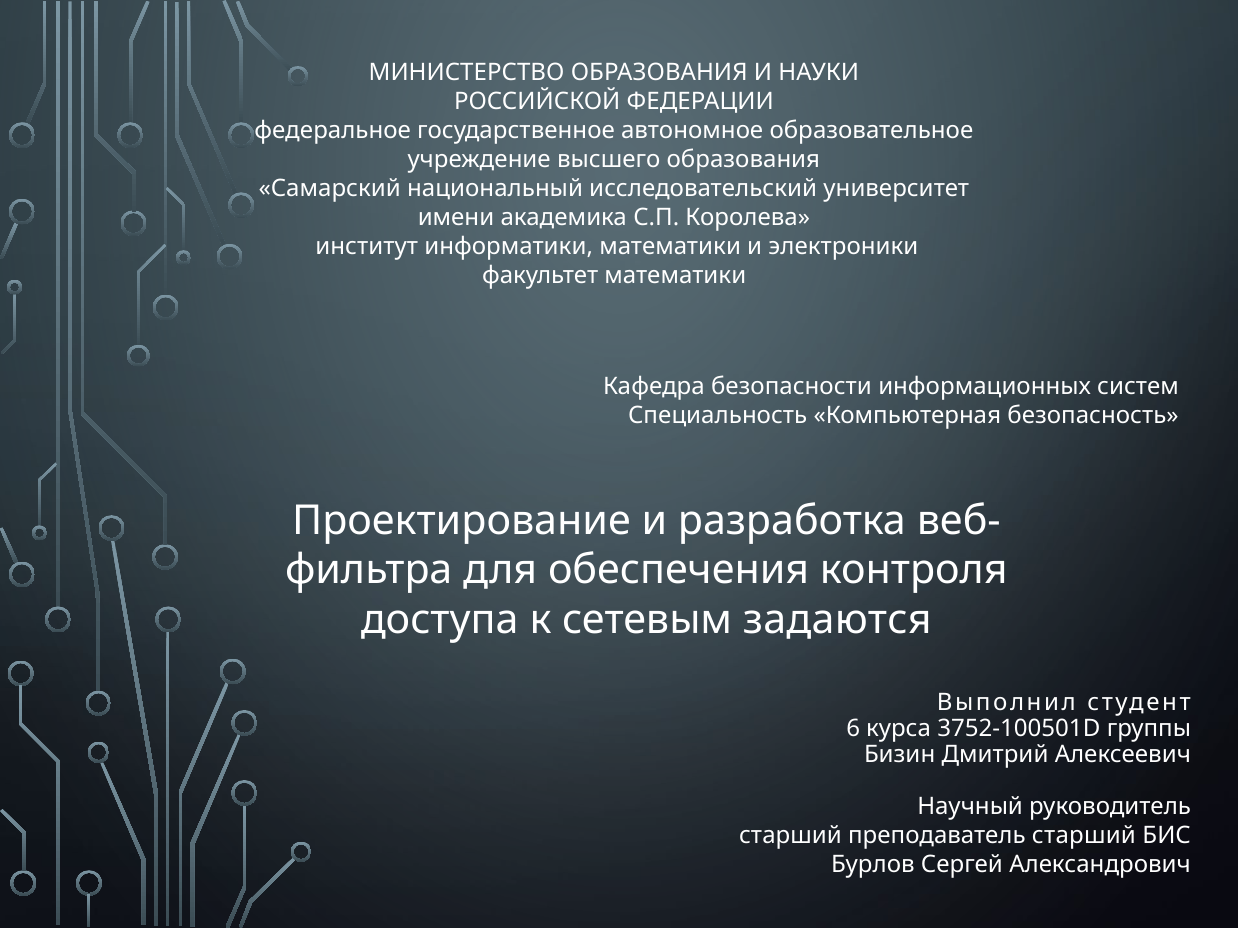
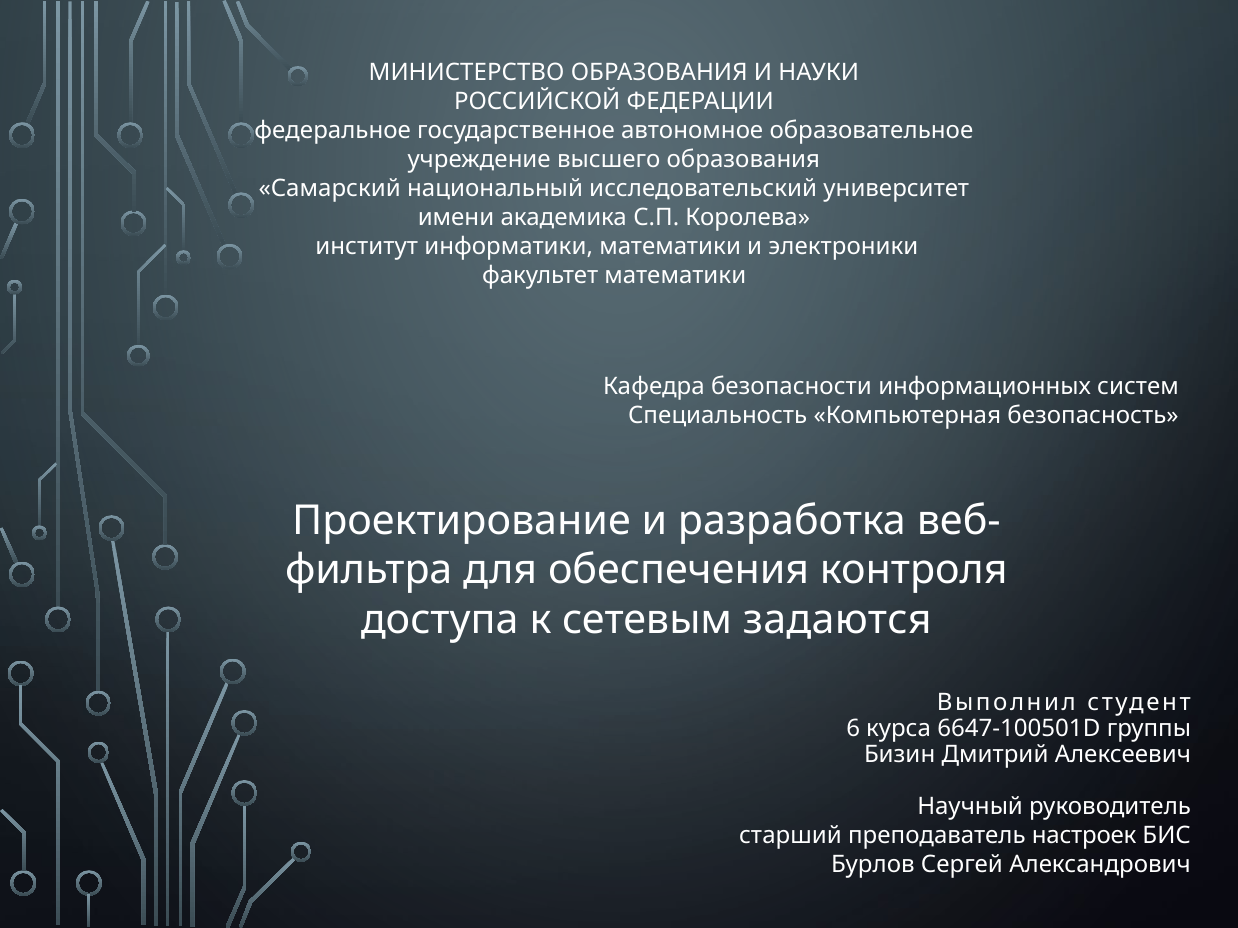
3752-100501D: 3752-100501D -> 6647-100501D (1019, 729)
преподаватель старший: старший -> настроек (1084, 836)
